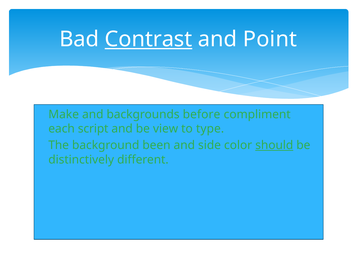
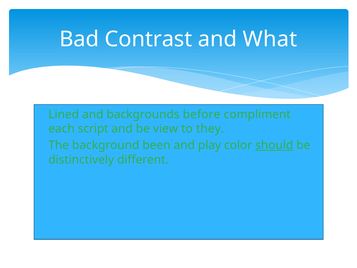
Contrast underline: present -> none (149, 39)
Point: Point -> What (270, 39)
Make: Make -> Lined (64, 114)
type: type -> they (210, 128)
side: side -> play (210, 145)
